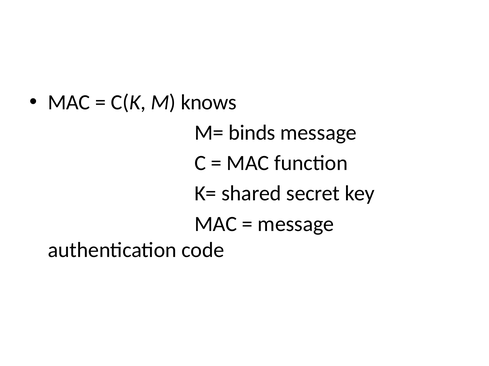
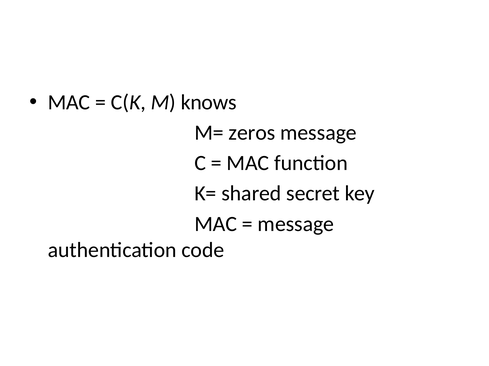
binds: binds -> zeros (252, 133)
